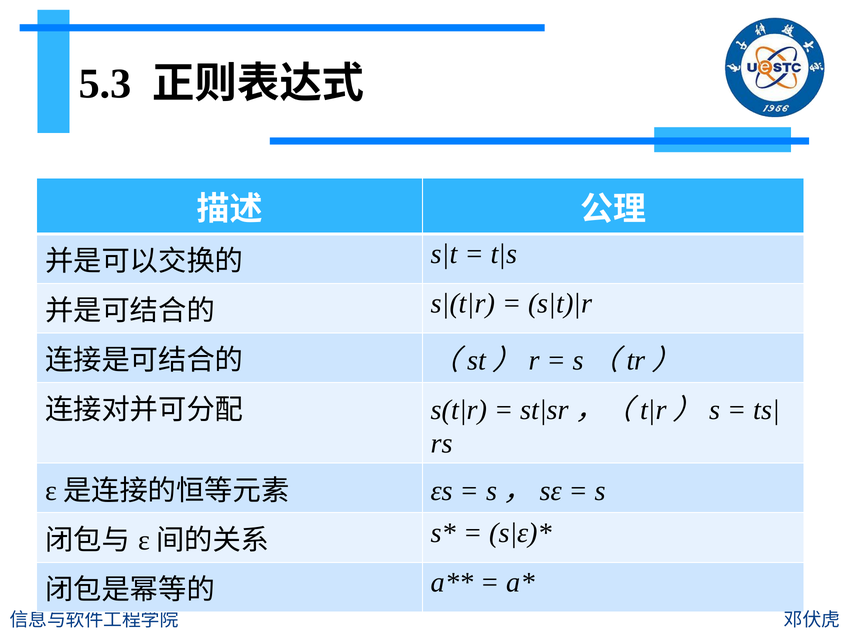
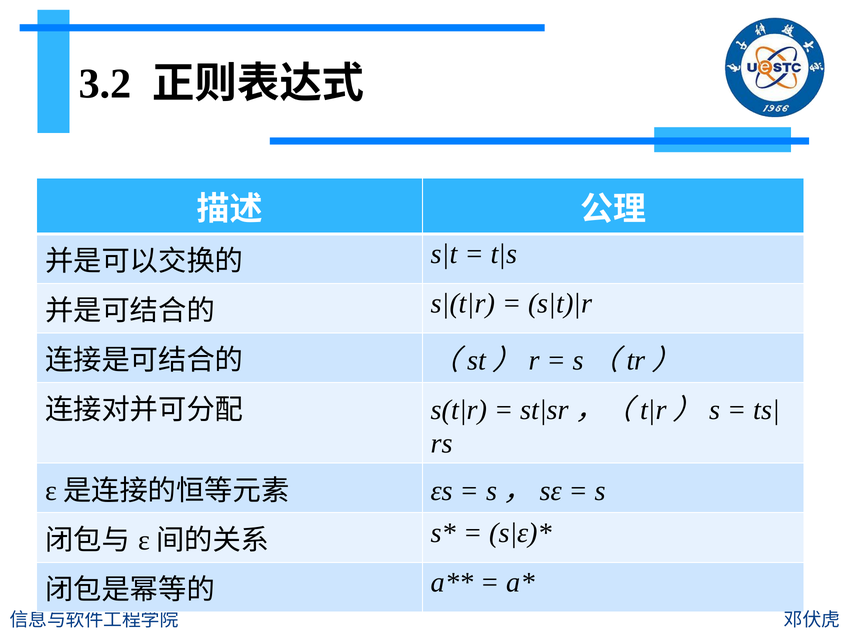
5.3: 5.3 -> 3.2 (105, 84)
